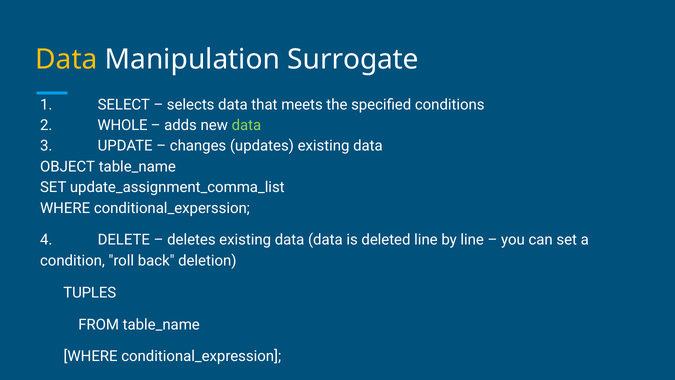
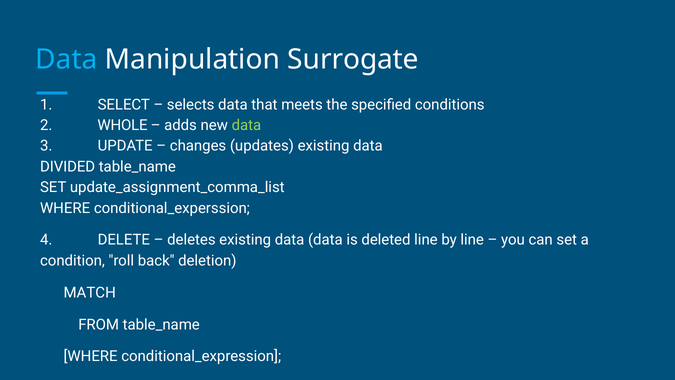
Data colour: yellow -> light blue (66, 59)
OBJECT: OBJECT -> DIVIDED (68, 167)
TUPLES: TUPLES -> MATCH (90, 292)
